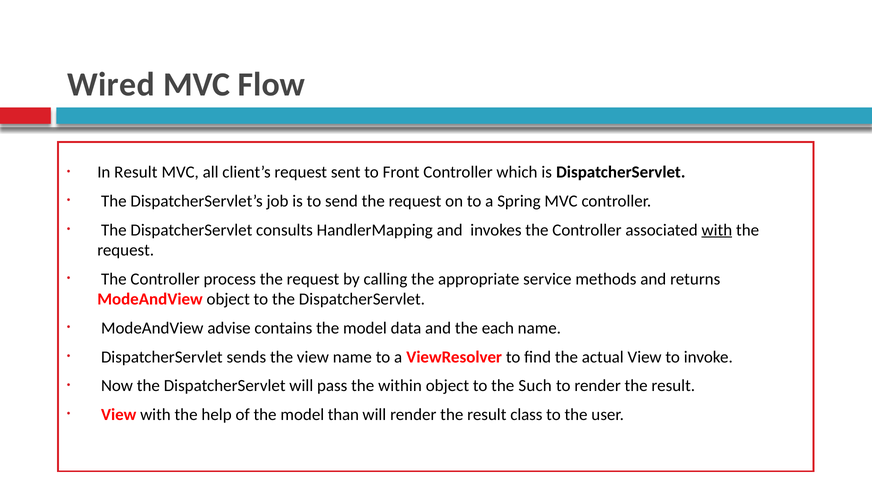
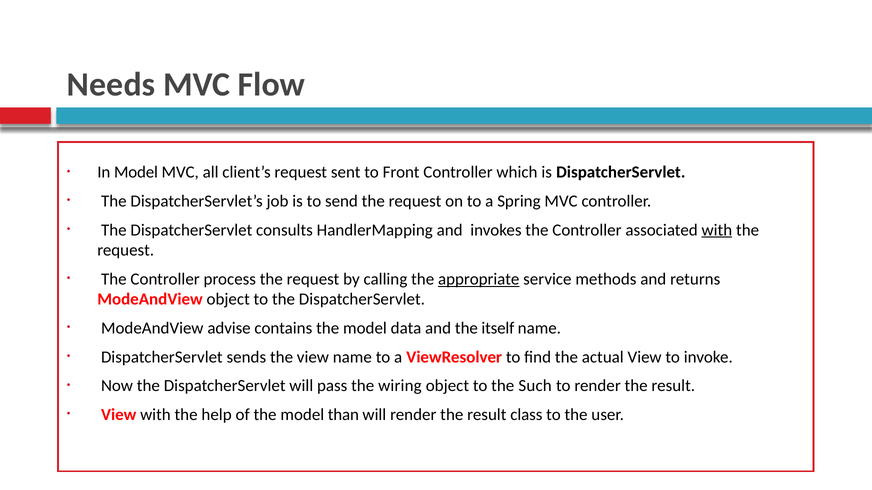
Wired: Wired -> Needs (111, 85)
In Result: Result -> Model (136, 172)
appropriate underline: none -> present (479, 279)
each: each -> itself (498, 329)
within: within -> wiring (400, 386)
